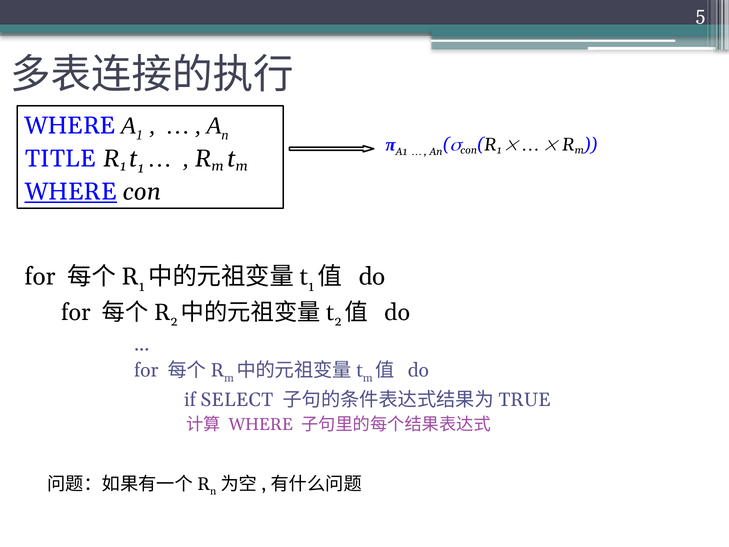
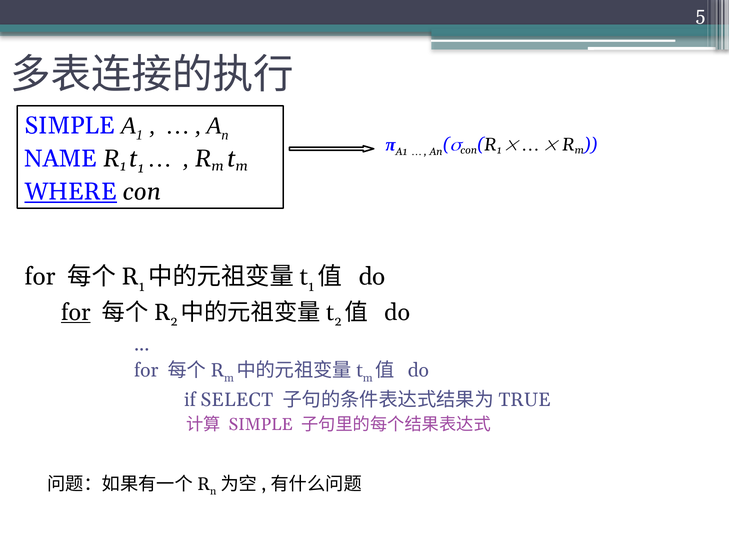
WHERE: WHERE -> SIMPLE (70, 125)
TITLE: TITLE -> NAME (61, 159)
for underline: none -> present (76, 312)
WHERE: WHERE -> SIMPLE (261, 424)
